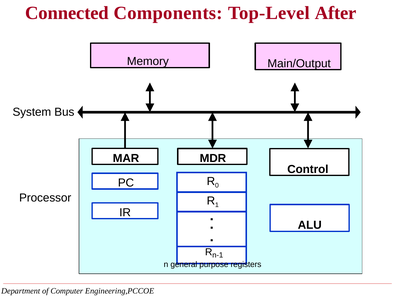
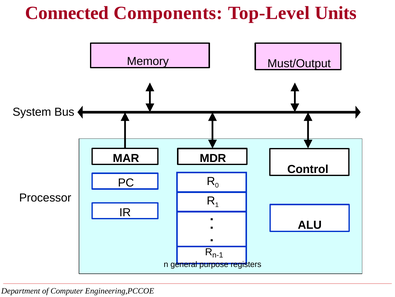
After: After -> Units (336, 13)
Main/Output: Main/Output -> Must/Output (299, 63)
